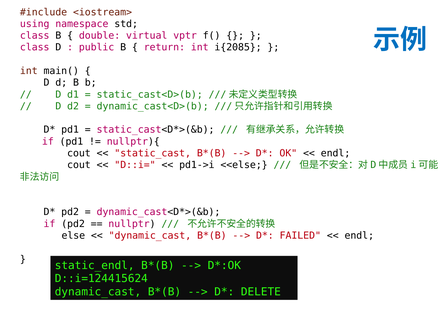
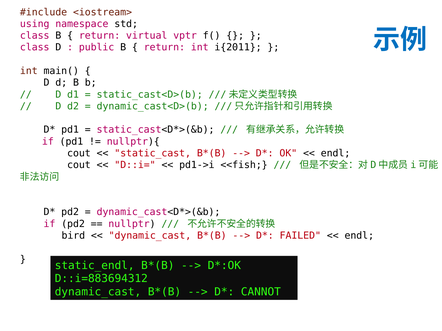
double: double -> return (100, 36)
i{2085: i{2085 -> i{2011 (238, 47)
<<else: <<else -> <<fish (244, 165)
else: else -> bird (73, 236)
D::i=124415624: D::i=124415624 -> D::i=883694312 (101, 279)
DELETE: DELETE -> CANNOT (261, 292)
